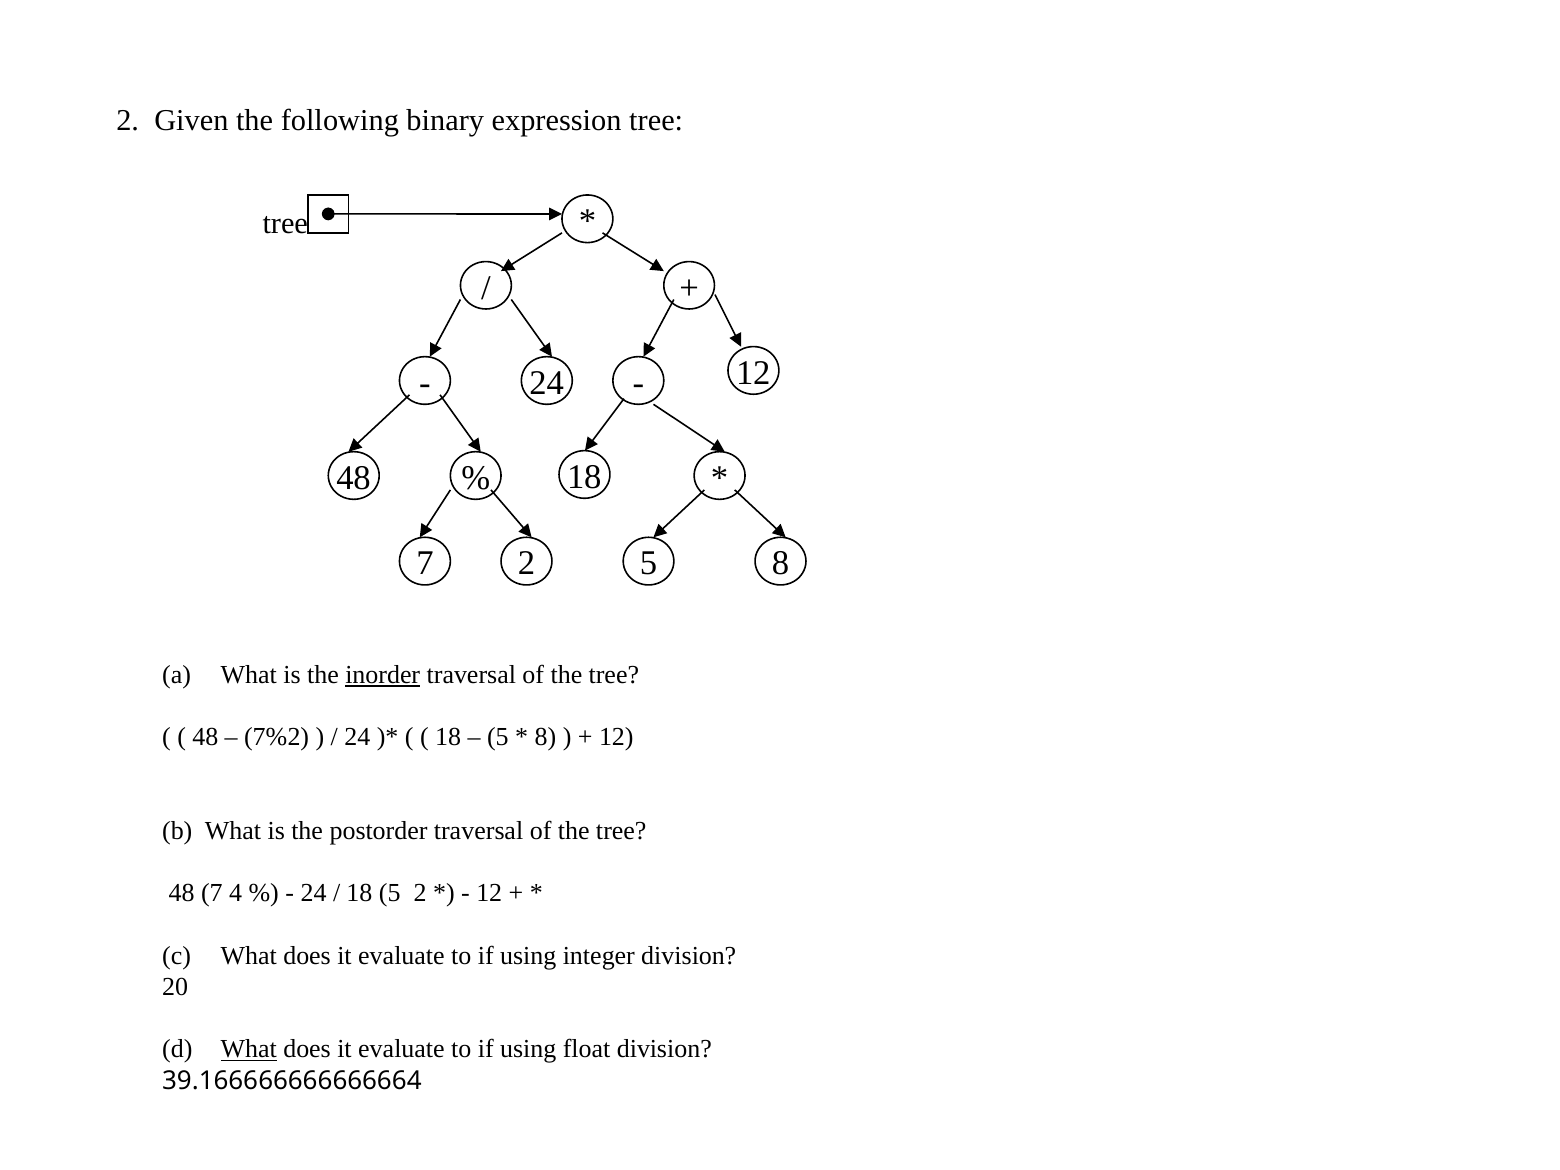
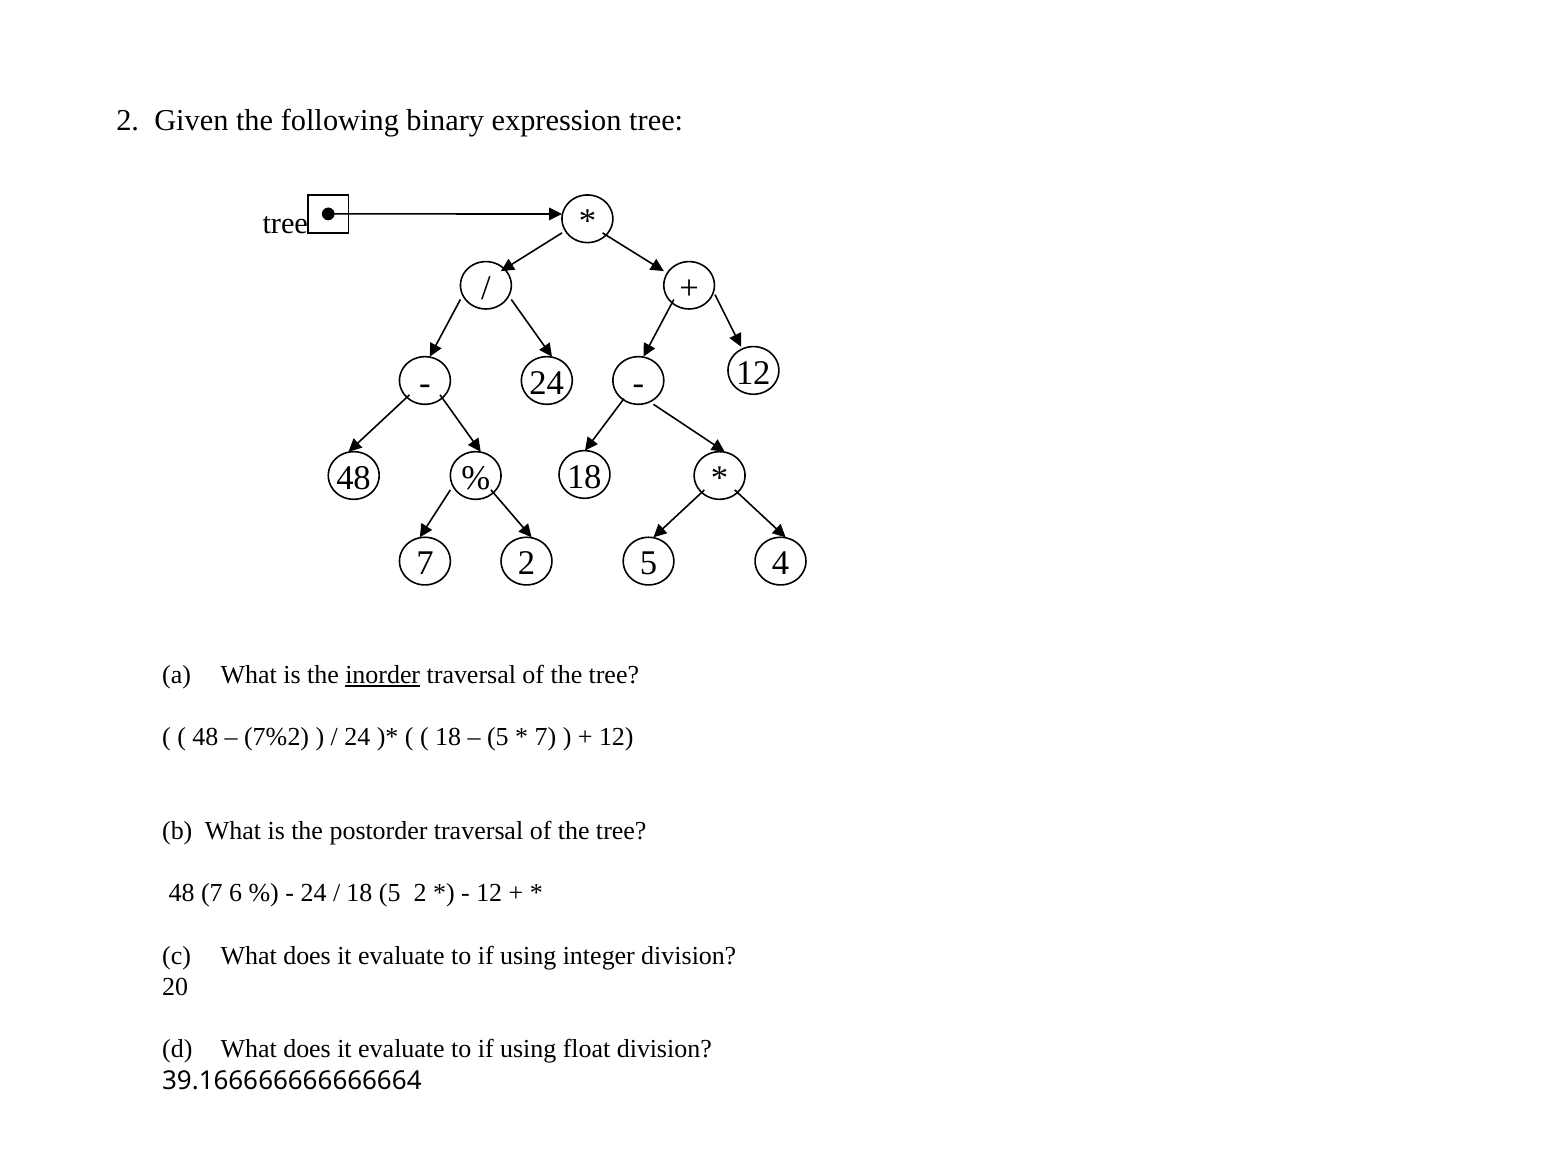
5 8: 8 -> 4 (781, 563)
8: 8 -> 7 (545, 737)
4: 4 -> 6 (236, 893)
What underline: present -> none (249, 1049)
